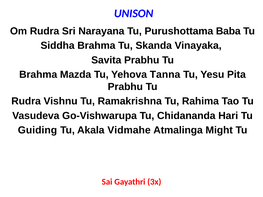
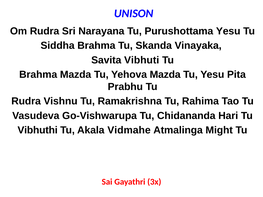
Purushottama Baba: Baba -> Yesu (228, 31)
Savita Prabhu: Prabhu -> Vibhuti (142, 60)
Yehova Tanna: Tanna -> Mazda (165, 75)
Guiding: Guiding -> Vibhuthi (38, 130)
